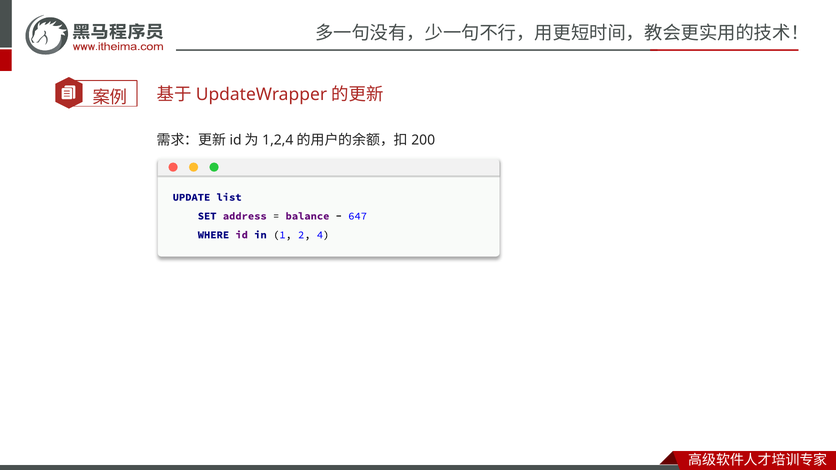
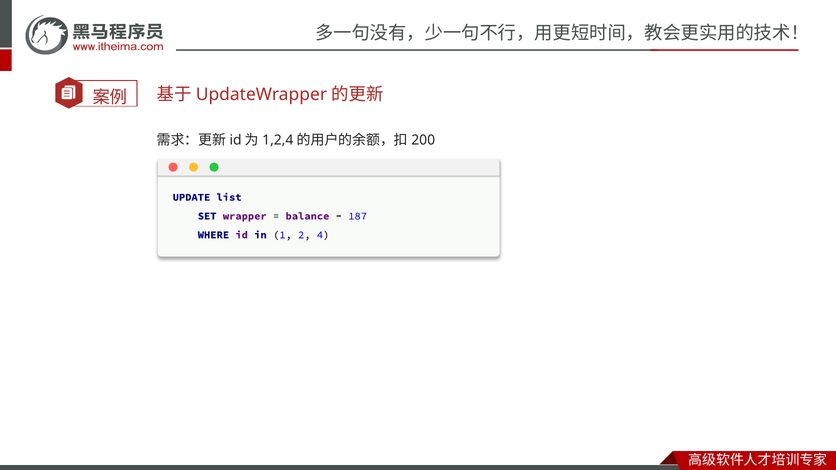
address: address -> wrapper (245, 216)
647: 647 -> 187 (358, 216)
